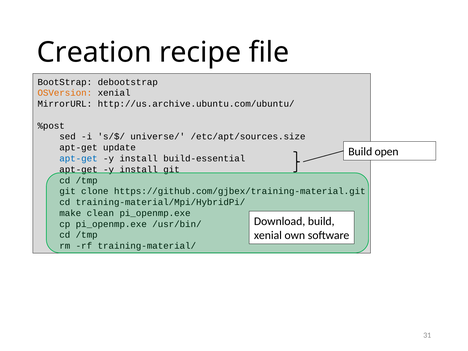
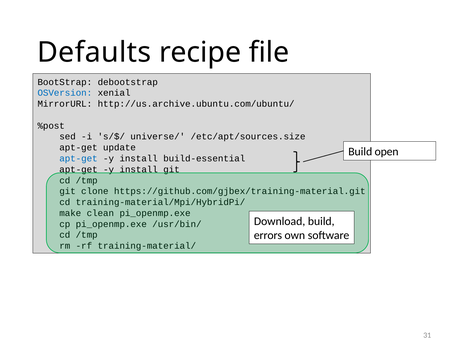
Creation: Creation -> Defaults (94, 52)
OSVersion colour: orange -> blue (65, 93)
xenial: xenial -> errors (268, 235)
